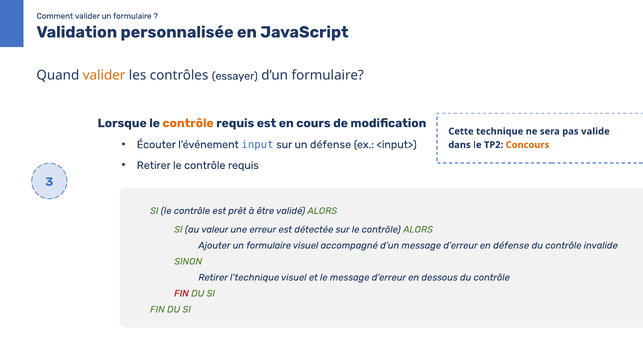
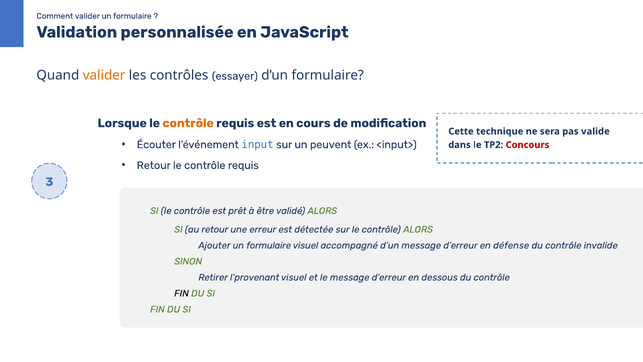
un défense: défense -> peuvent (331, 145)
Concours colour: orange -> red (527, 145)
Retirer: Retirer -> Retour (154, 165)
au valeur: valeur -> retour (215, 229)
l‘technique: l‘technique -> l‘provenant (255, 277)
FIN colour: red -> black (182, 293)
